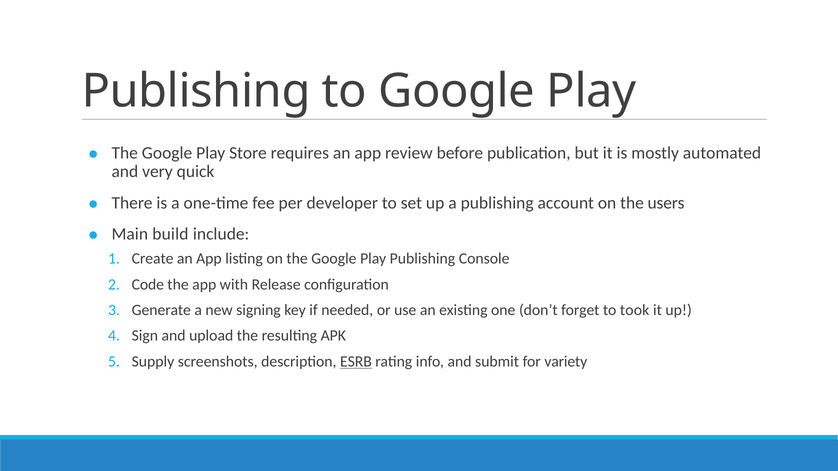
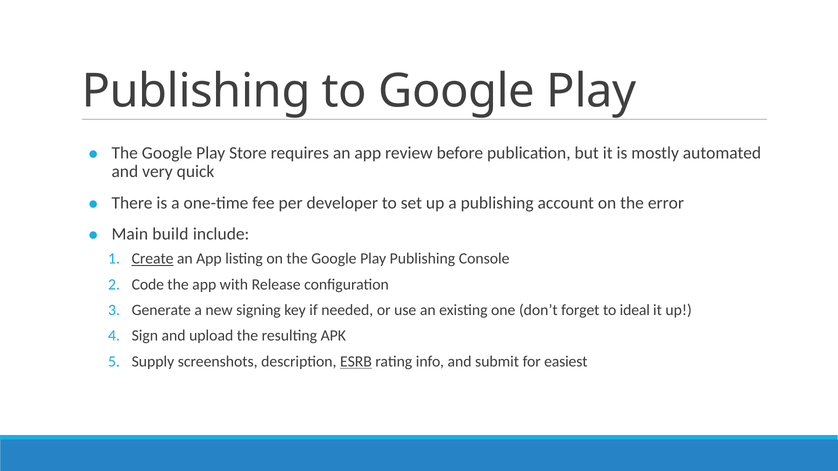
users: users -> error (666, 203)
Create underline: none -> present (153, 259)
took: took -> ideal (635, 310)
variety: variety -> easiest (566, 362)
